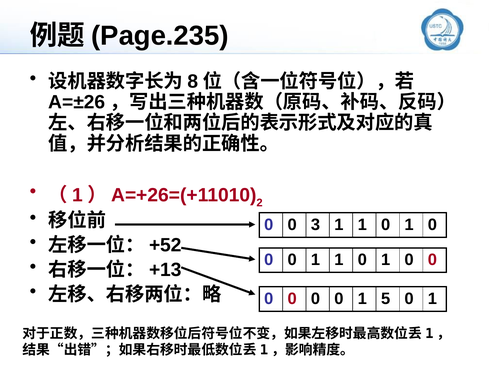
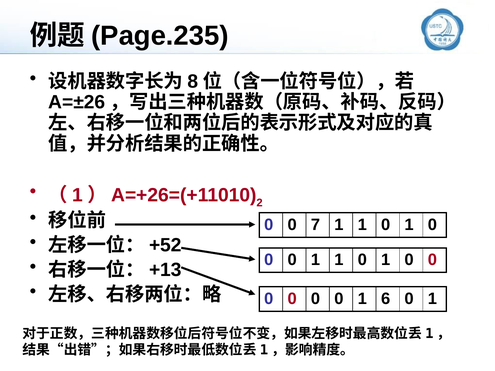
3: 3 -> 7 (315, 225)
5: 5 -> 6 (386, 299)
